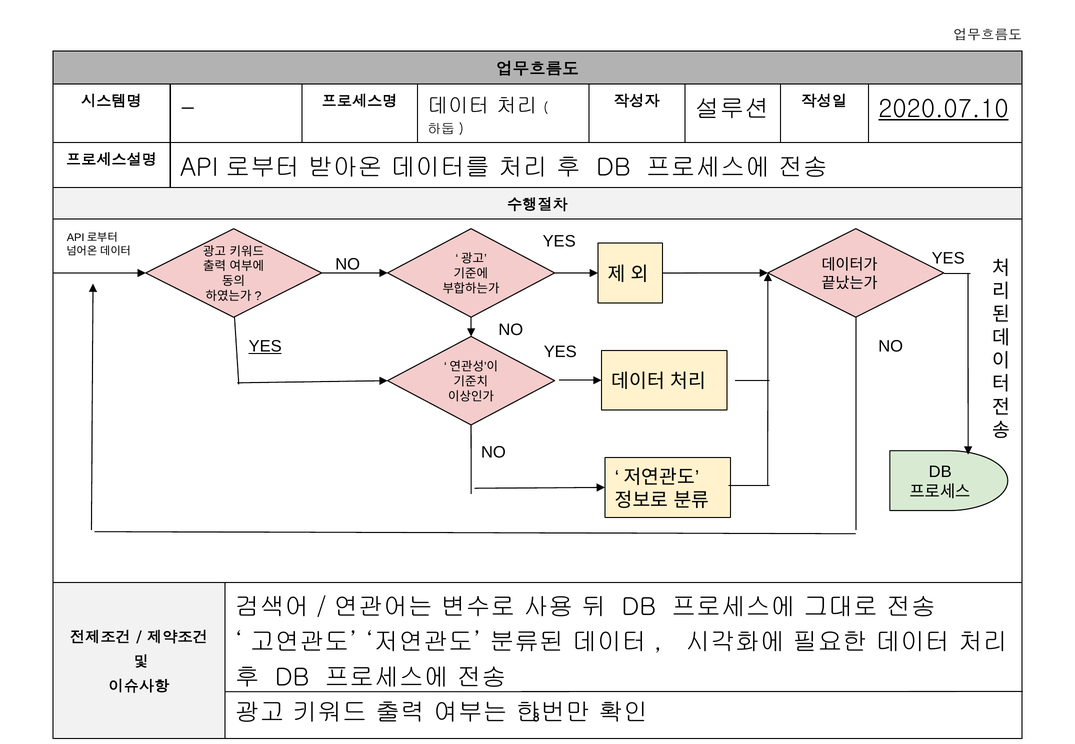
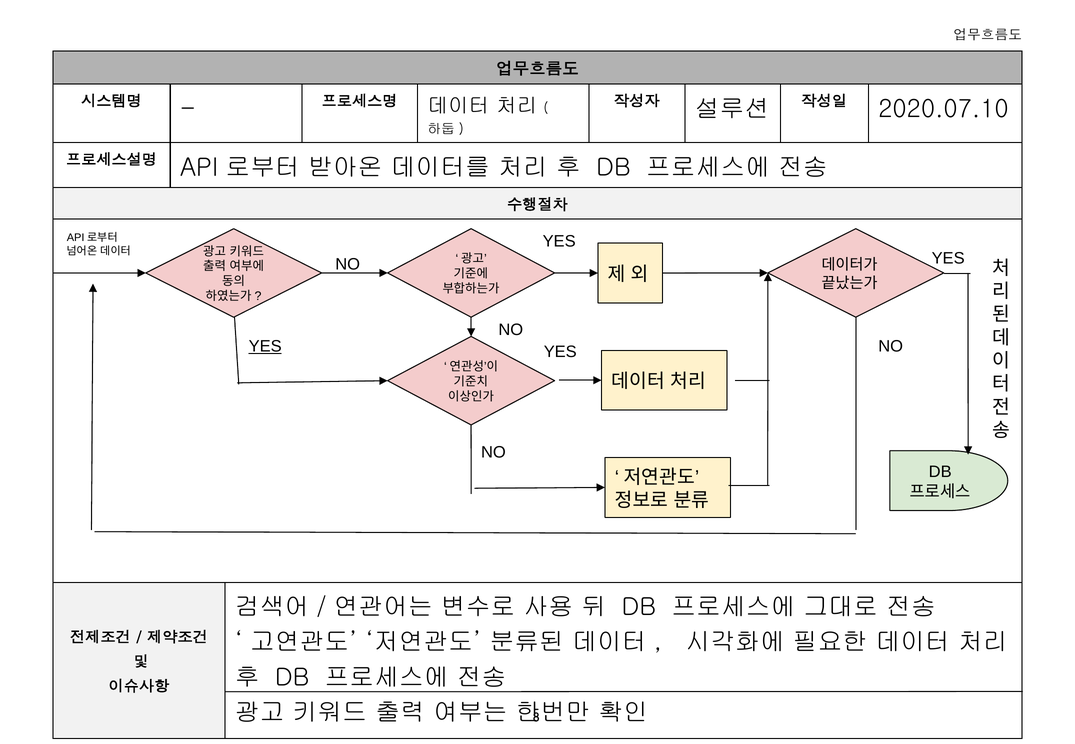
2020.07.10 underline: present -> none (943, 109)
